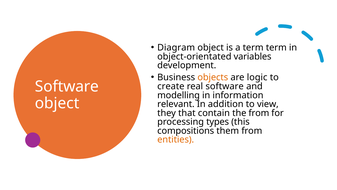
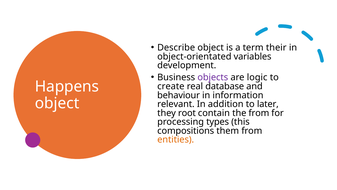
Diagram: Diagram -> Describe (176, 48)
term term: term -> their (276, 48)
objects colour: orange -> purple (213, 77)
Software: Software -> Happens (67, 86)
real software: software -> database (225, 86)
modelling: modelling -> behaviour (179, 95)
view: view -> later (268, 104)
that: that -> root (187, 113)
